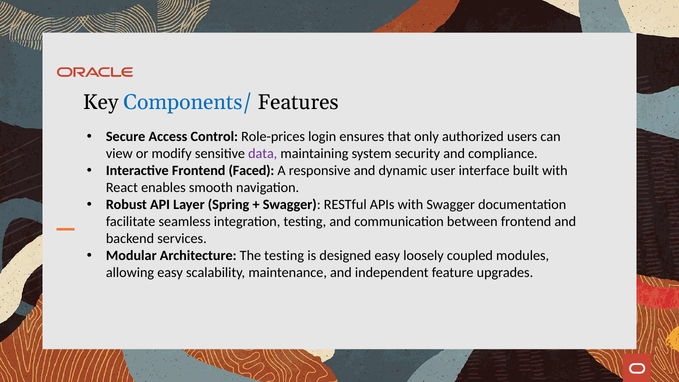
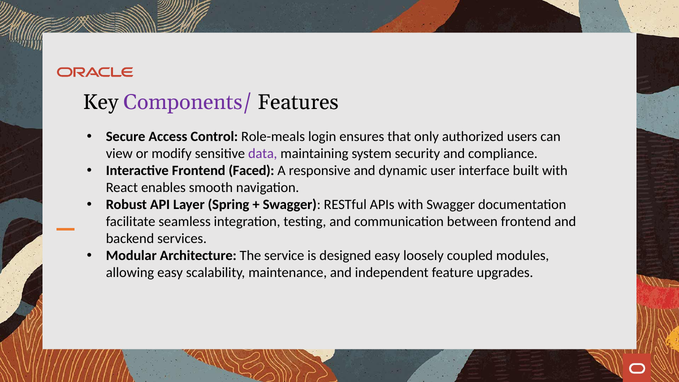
Components/ colour: blue -> purple (188, 102)
Role-prices: Role-prices -> Role-meals (273, 137)
The testing: testing -> service (284, 256)
